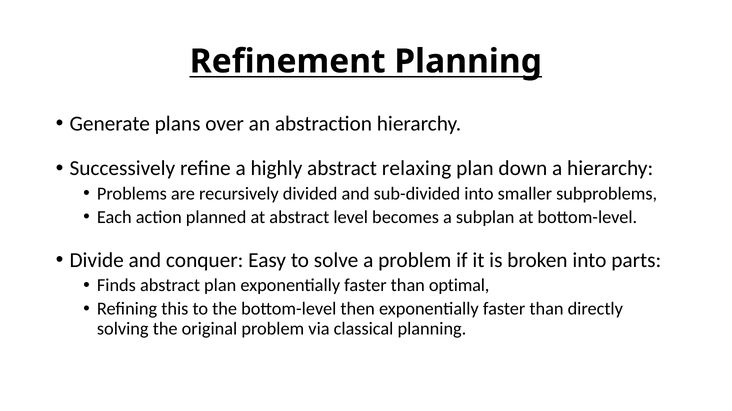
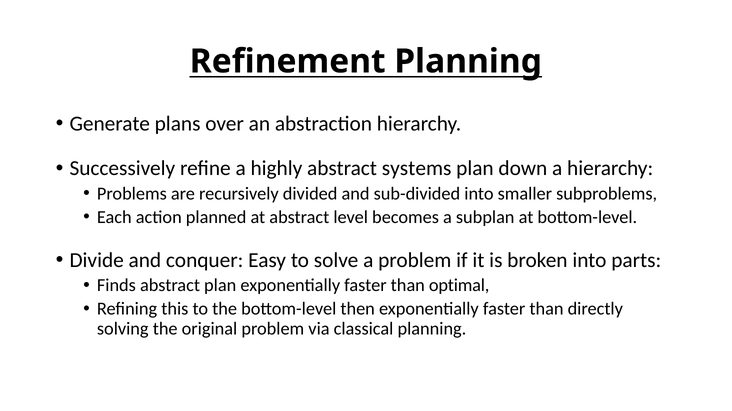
relaxing: relaxing -> systems (417, 169)
